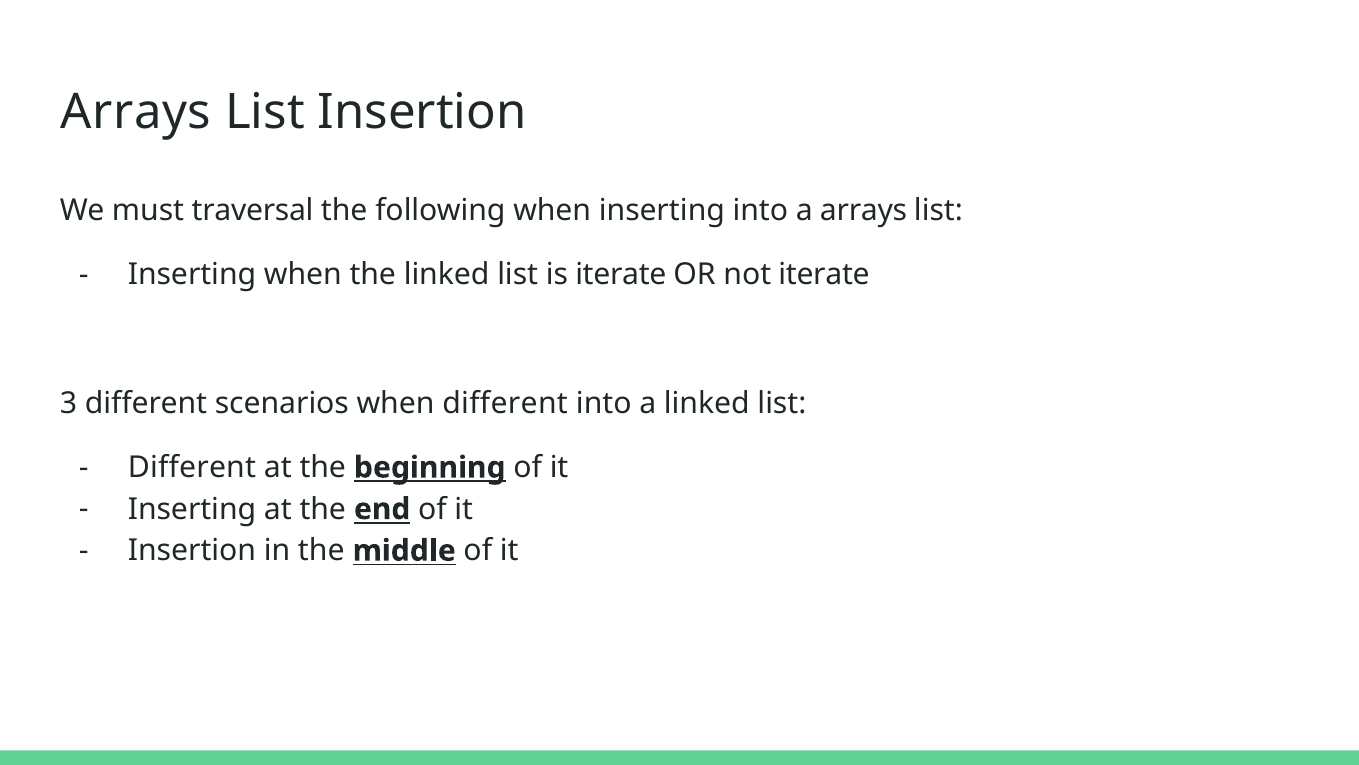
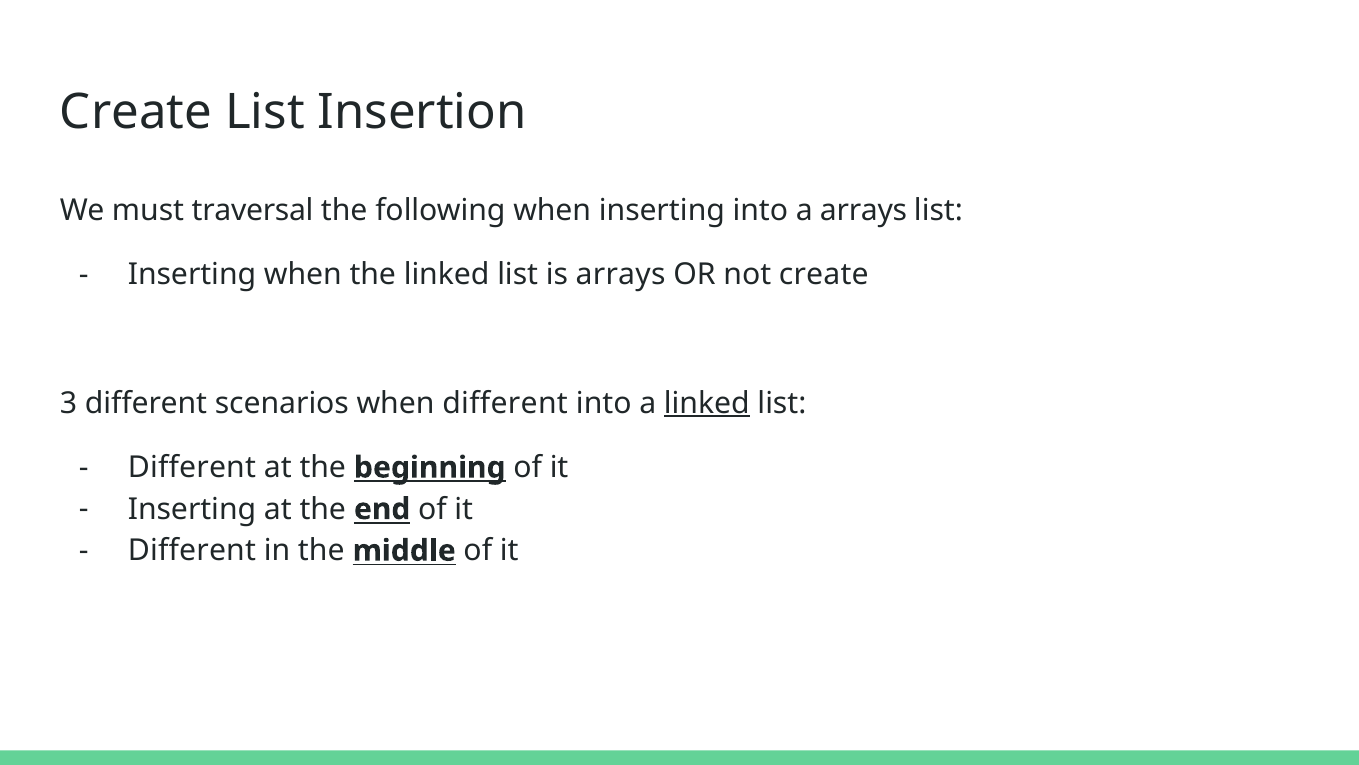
Arrays: Arrays -> Create (136, 113)
is iterate: iterate -> arrays (621, 275)
not iterate: iterate -> create (824, 275)
linked underline: none -> present (707, 403)
Insertion: Insertion -> Different (192, 550)
